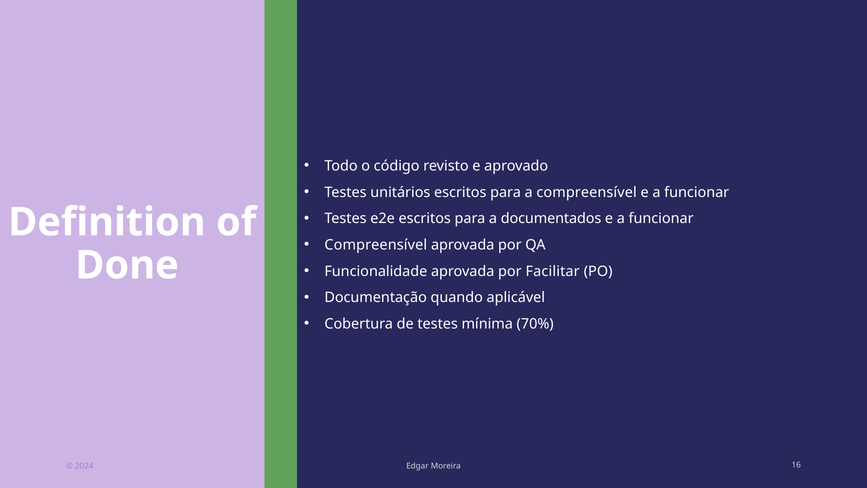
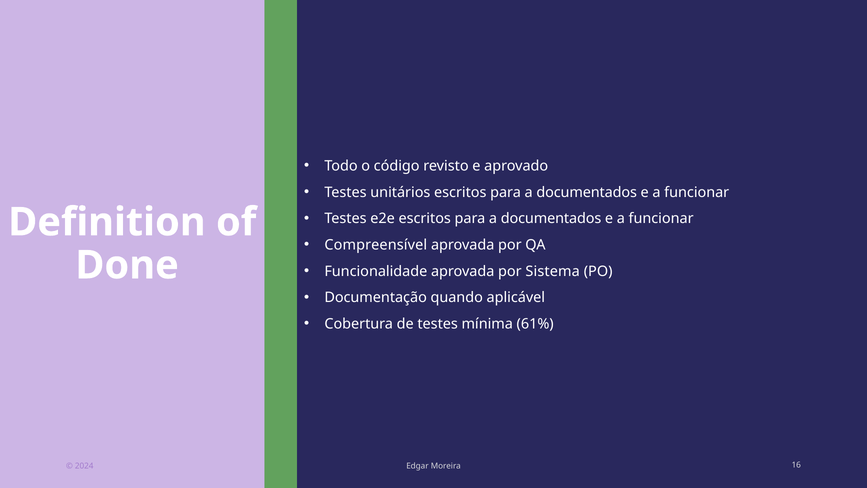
compreensível: compreensível -> documentados (587, 192)
Facilitar: Facilitar -> Sistema (553, 271)
70%: 70% -> 61% (535, 324)
